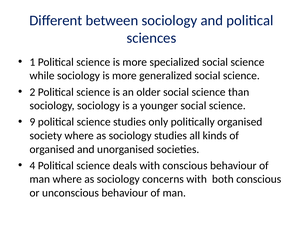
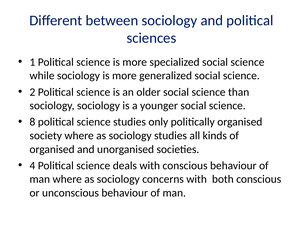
9: 9 -> 8 (32, 122)
